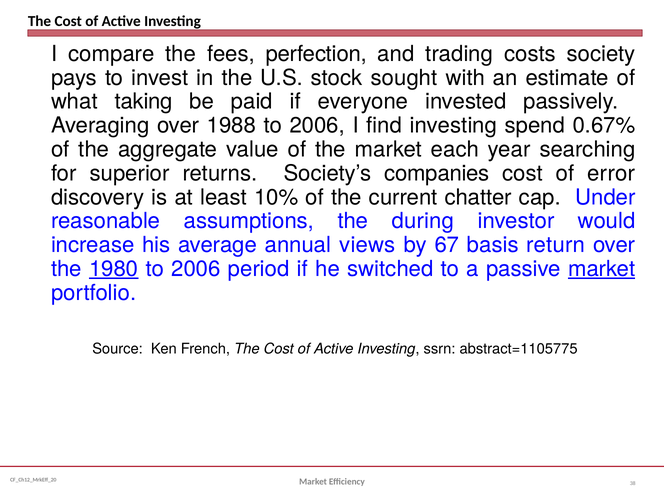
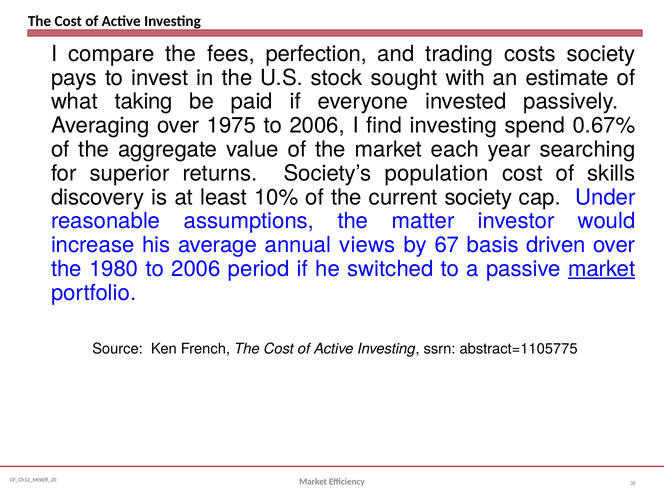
1988: 1988 -> 1975 (231, 126)
companies: companies -> population (437, 173)
error: error -> skills (611, 173)
current chatter: chatter -> society (478, 197)
during: during -> matter (423, 221)
return: return -> driven (556, 245)
1980 underline: present -> none (114, 269)
